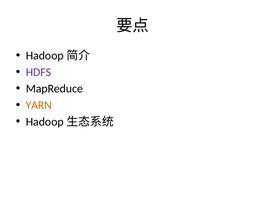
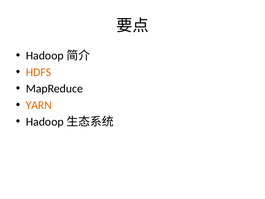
HDFS colour: purple -> orange (38, 72)
